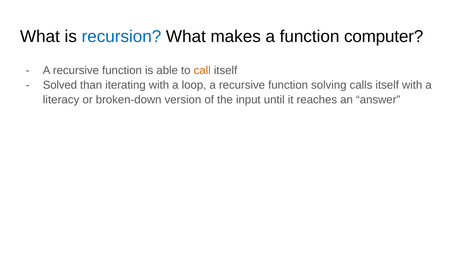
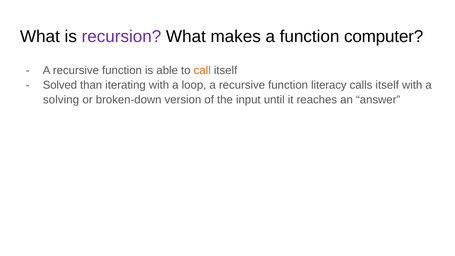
recursion colour: blue -> purple (121, 37)
solving: solving -> literacy (329, 85)
literacy: literacy -> solving (61, 100)
